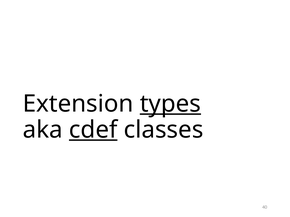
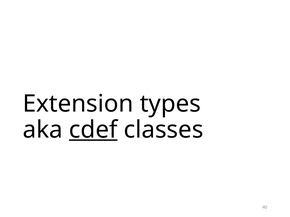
types underline: present -> none (170, 104)
